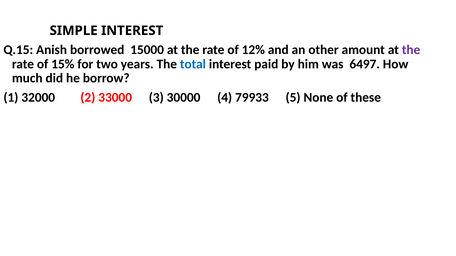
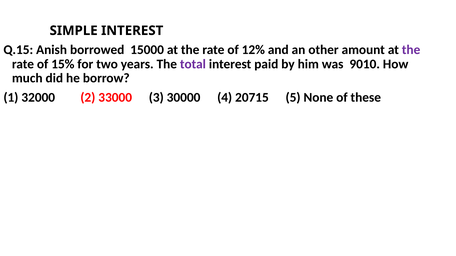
total colour: blue -> purple (193, 64)
6497: 6497 -> 9010 (365, 64)
79933: 79933 -> 20715 (252, 98)
